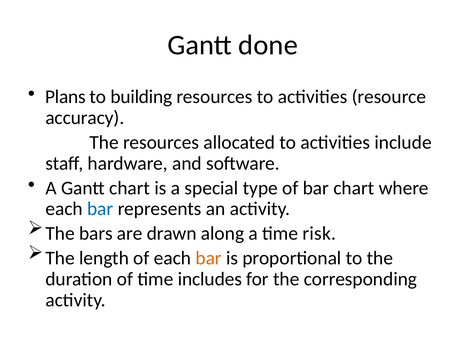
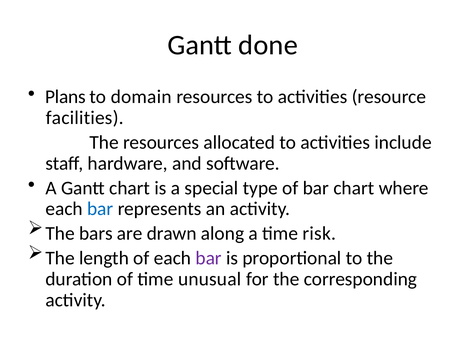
building: building -> domain (141, 97)
accuracy: accuracy -> facilities (85, 118)
bar colour: orange -> purple (209, 259)
includes: includes -> unusual (210, 280)
